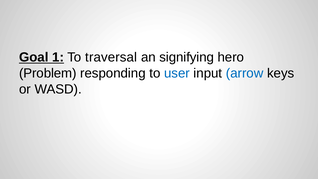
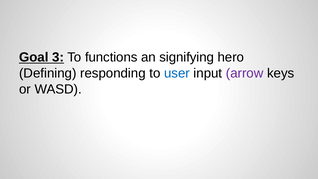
1: 1 -> 3 (58, 57)
traversal: traversal -> functions (111, 57)
Problem: Problem -> Defining (48, 73)
arrow colour: blue -> purple (245, 73)
